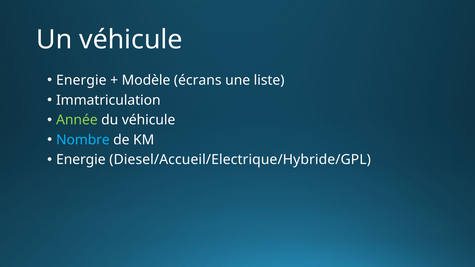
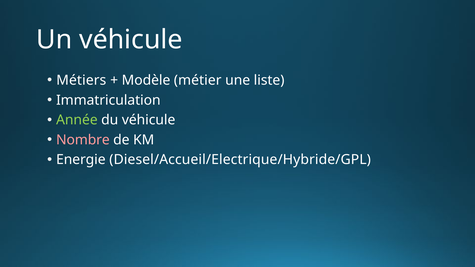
Energie: Energie -> Métiers (81, 80)
écrans: écrans -> métier (198, 80)
Nombre colour: light blue -> pink (83, 140)
